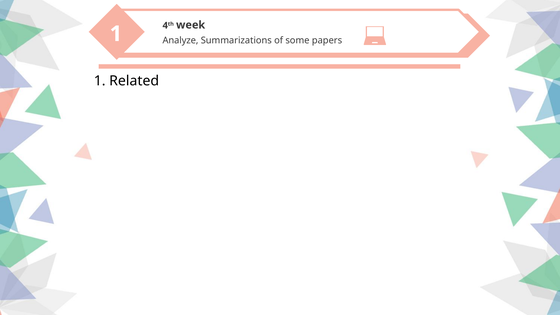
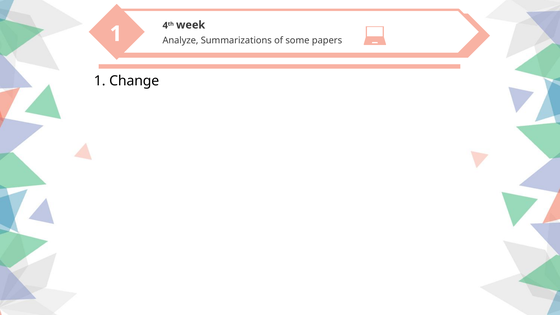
Related: Related -> Change (134, 81)
